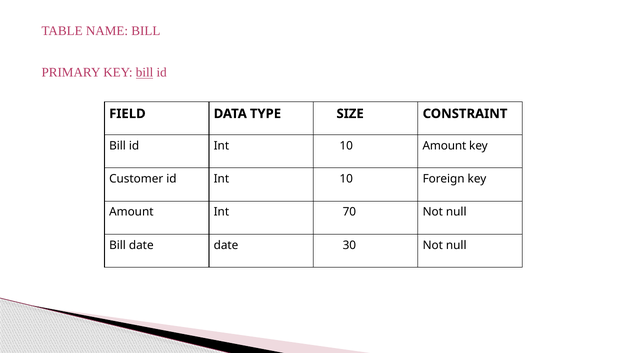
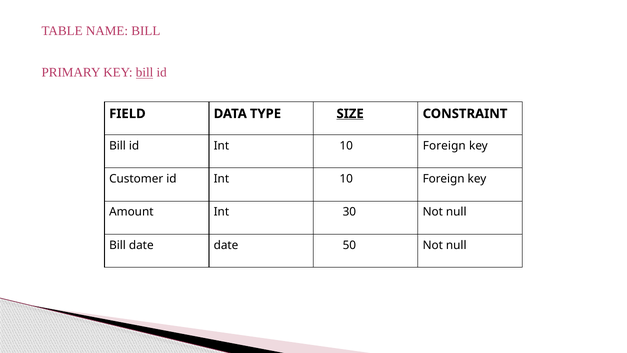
SIZE underline: none -> present (350, 114)
Amount: Amount -> Foreign (444, 146)
70: 70 -> 30 (349, 212)
30: 30 -> 50 (349, 245)
